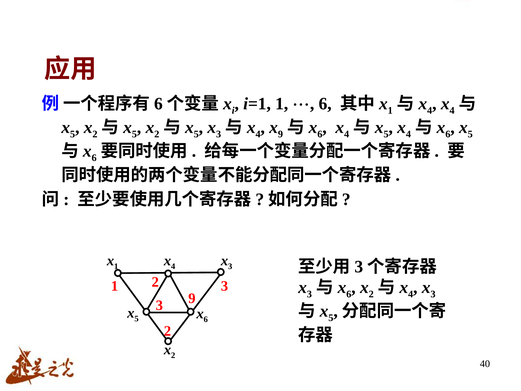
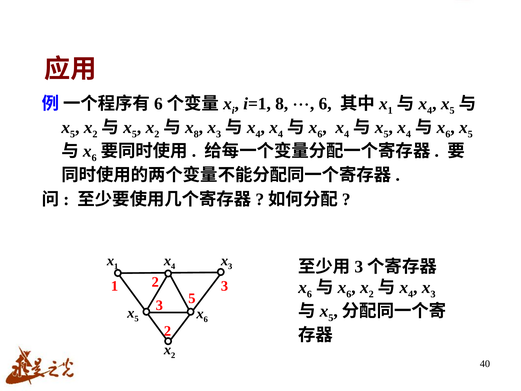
i=1 1: 1 -> 8 (282, 104)
4: 4 -> 5 (452, 110)
5: 5 -> 8 (196, 134)
9: 9 -> 4 (280, 134)
3: 3 -> 6 (309, 294)
3 9: 9 -> 5 (192, 298)
